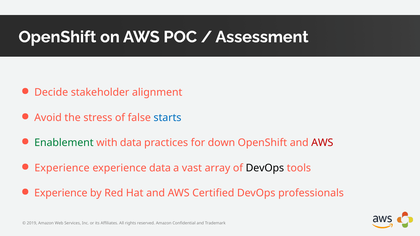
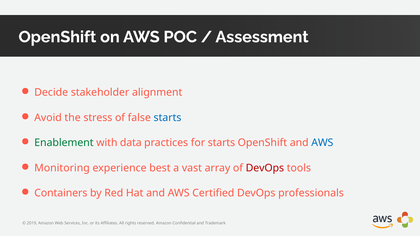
for down: down -> starts (221, 143)
AWS colour: red -> blue (322, 143)
Experience: Experience -> Monitoring (62, 168)
experience data: data -> best (160, 168)
DevOps colour: black -> red (265, 168)
Experience: Experience -> Containers (61, 193)
